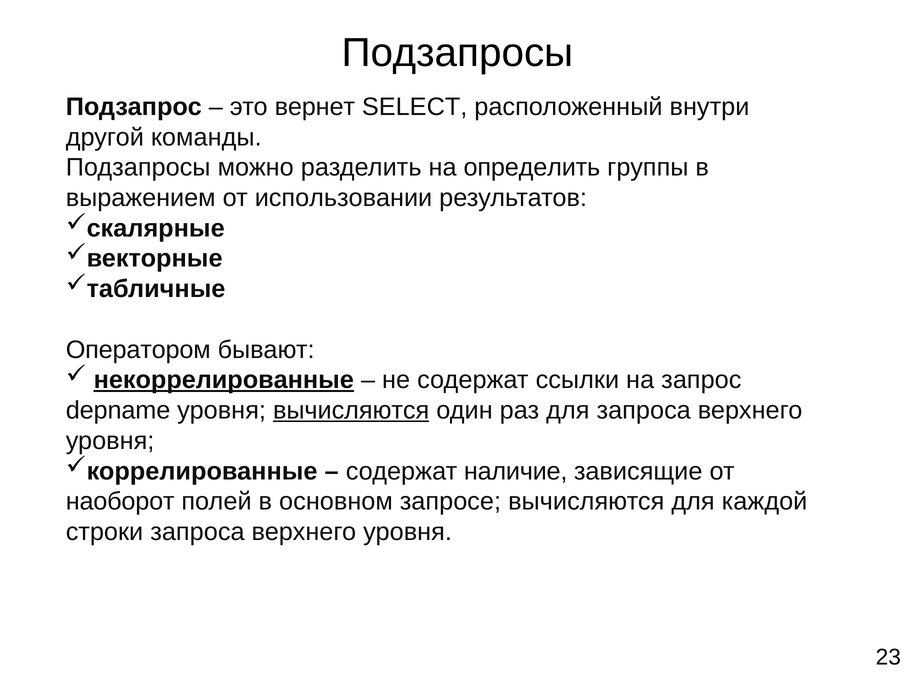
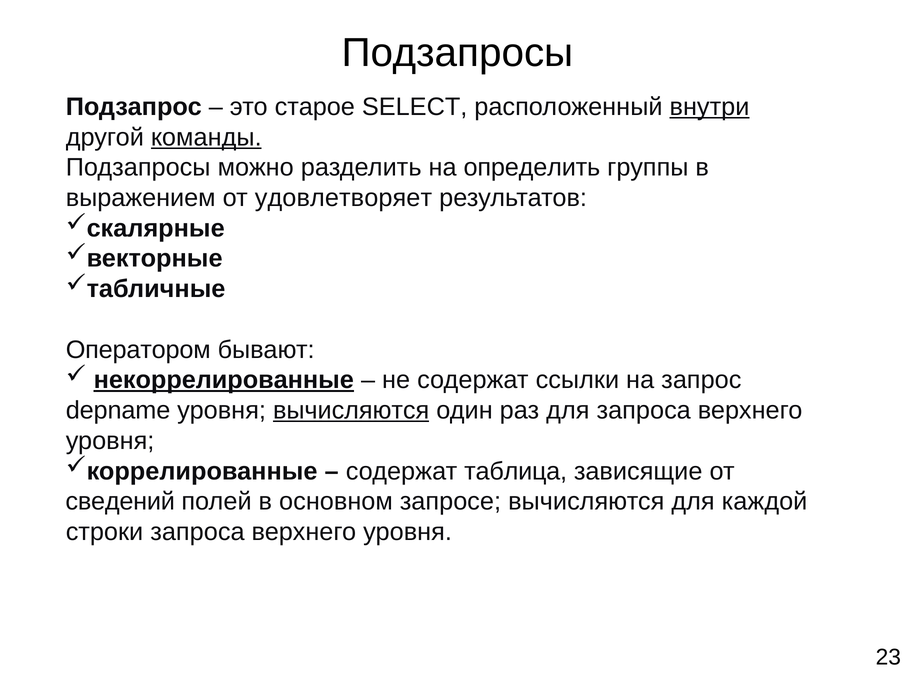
вернет: вернет -> старое (315, 107)
внутри underline: none -> present (709, 107)
команды underline: none -> present (206, 137)
использовании: использовании -> удовлетворяет (343, 198)
наличие: наличие -> таблица (516, 471)
наоборот: наоборот -> сведений (120, 501)
